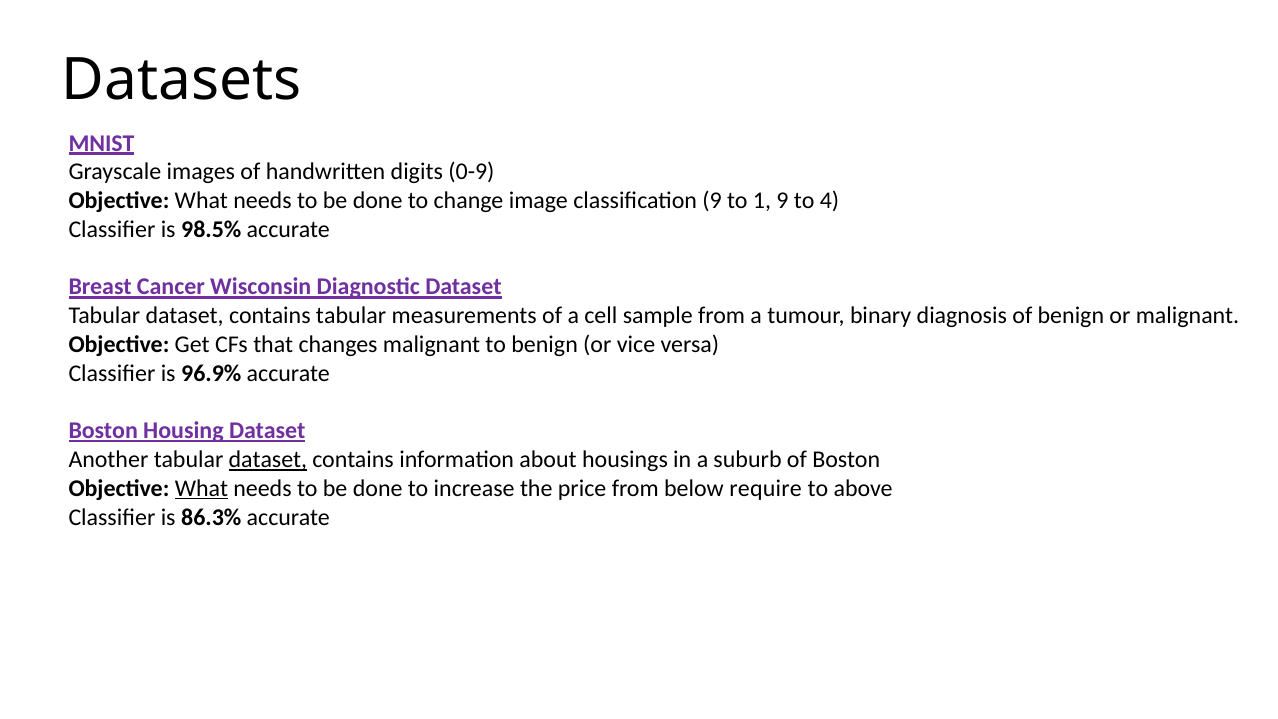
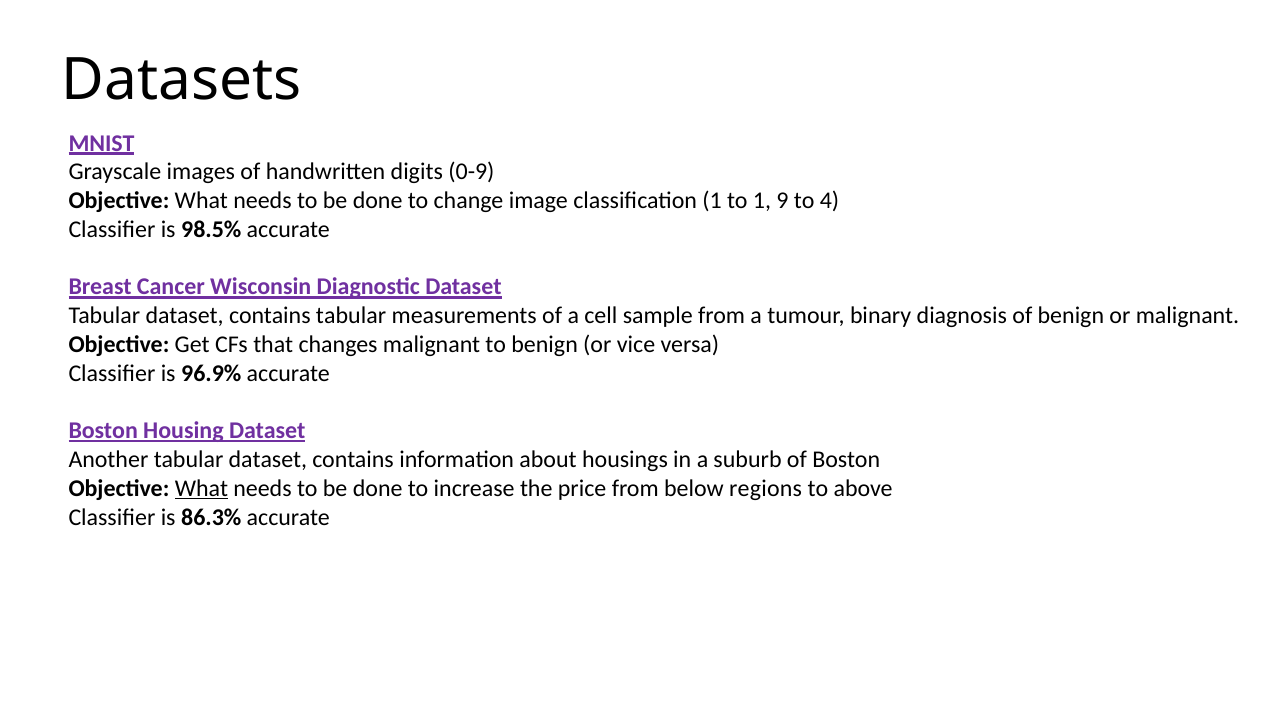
classification 9: 9 -> 1 (712, 201)
dataset underline: present -> none (268, 460)
require: require -> regions (766, 488)
